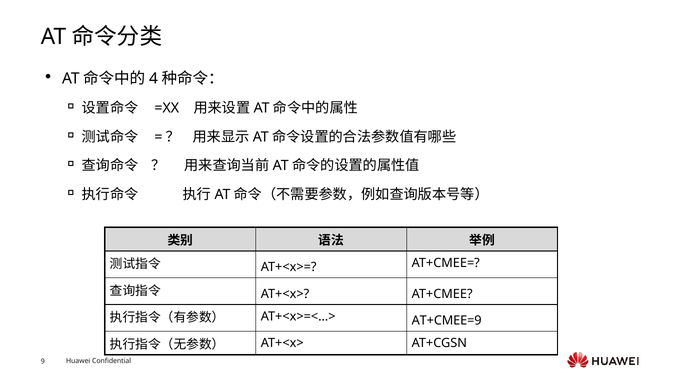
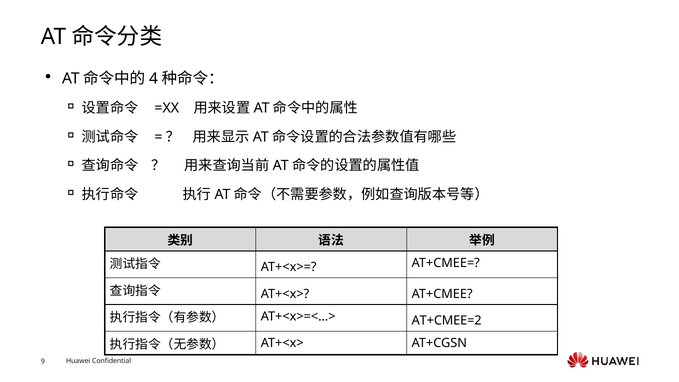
AT+CMEE=9: AT+CMEE=9 -> AT+CMEE=2 (447, 321)
